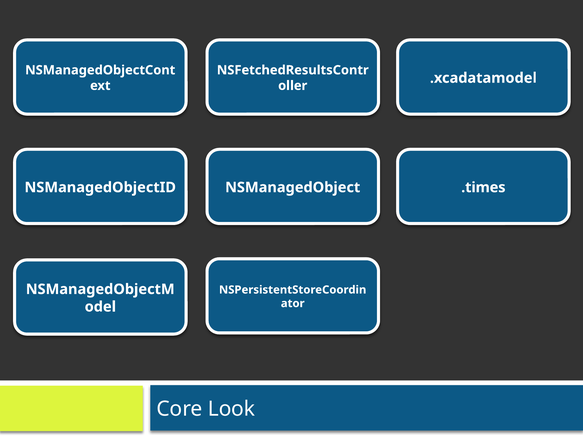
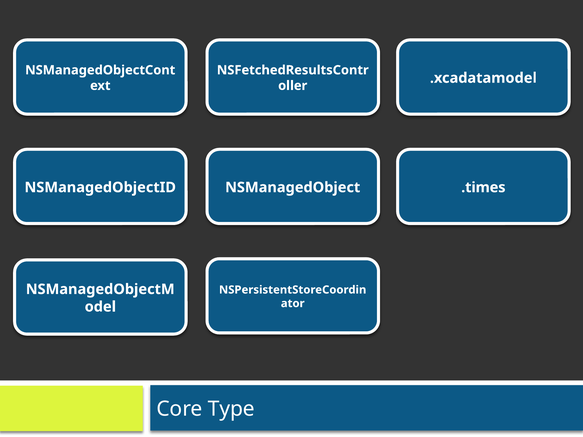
Look: Look -> Type (231, 409)
